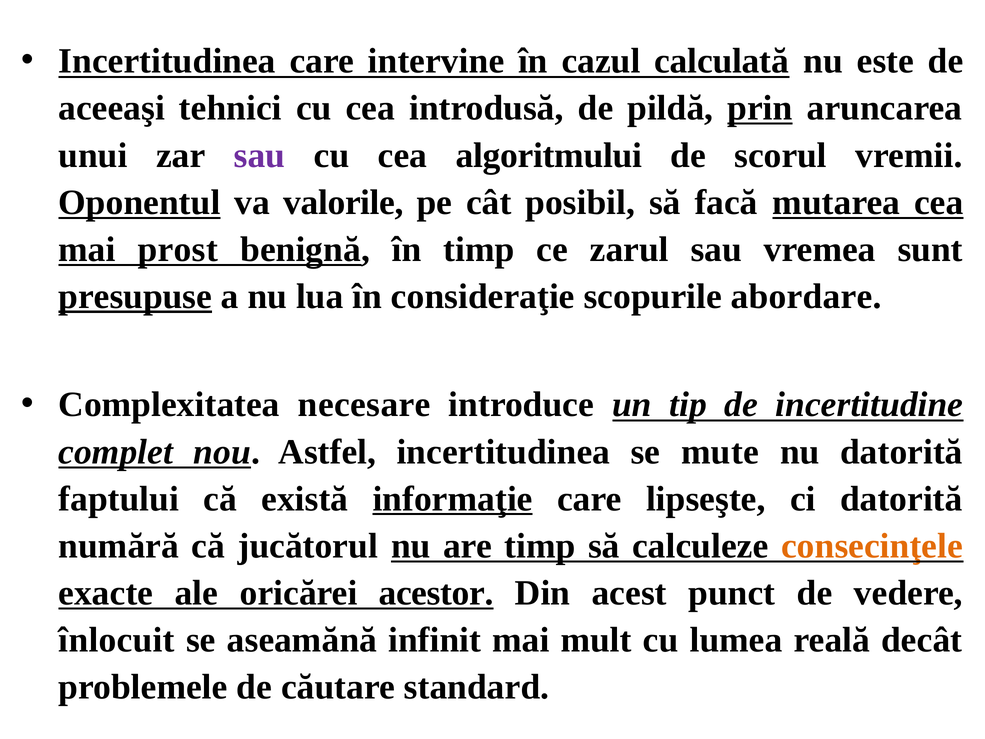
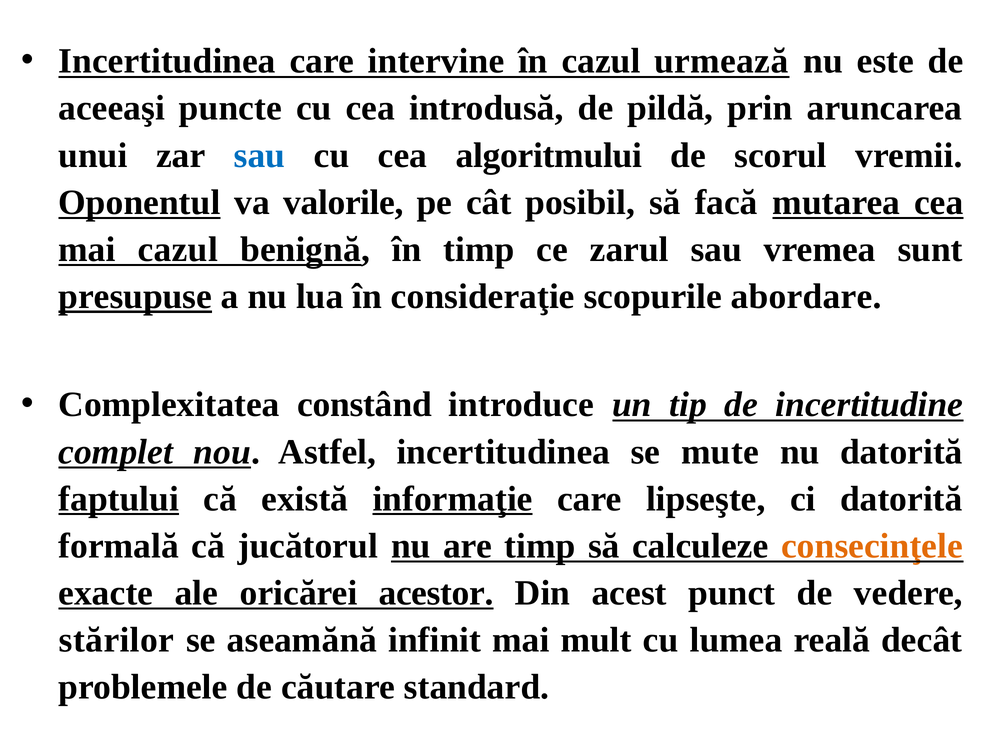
calculată: calculată -> urmează (721, 61)
tehnici: tehnici -> puncte (230, 108)
prin underline: present -> none (760, 108)
sau colour: purple -> blue (259, 155)
mai prost: prost -> cazul (178, 249)
necesare: necesare -> constând (365, 405)
faptului underline: none -> present (119, 499)
numără: numără -> formală (119, 546)
înlocuit: înlocuit -> stărilor (116, 640)
